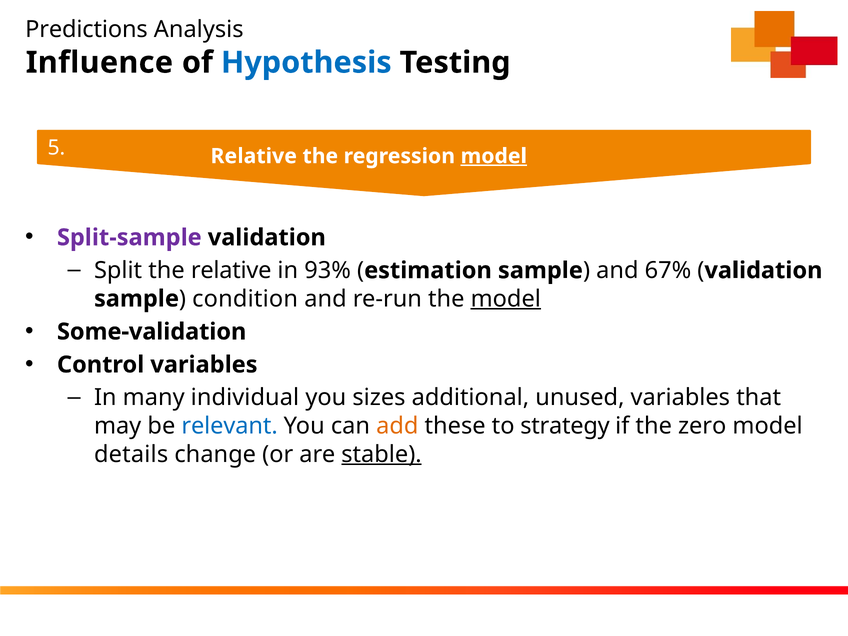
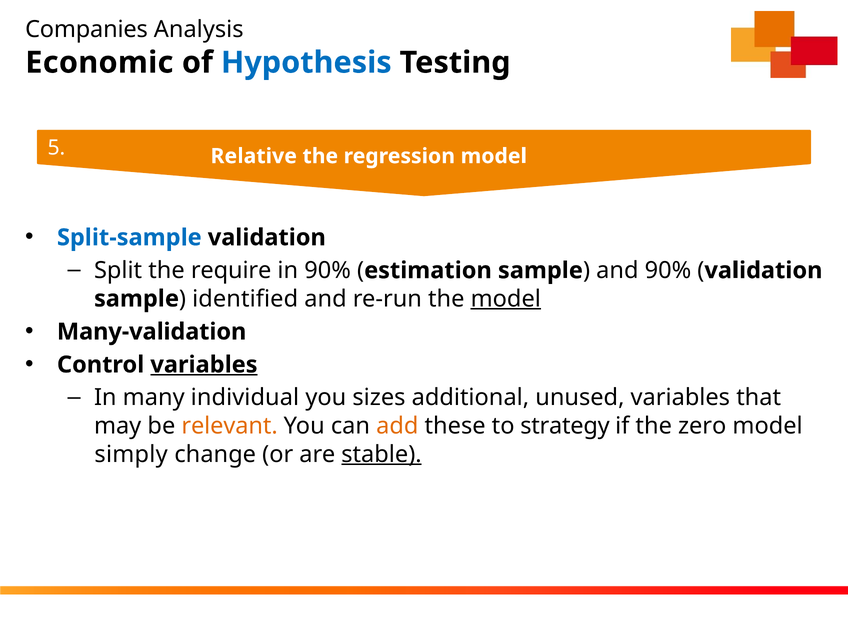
Predictions: Predictions -> Companies (86, 30)
Influence: Influence -> Economic (99, 63)
model underline: present -> none (494, 156)
Split-sample colour: purple -> blue (129, 237)
the relative: relative -> require (231, 270)
in 93%: 93% -> 90% (328, 270)
and 67%: 67% -> 90% (668, 270)
condition: condition -> identified (245, 299)
Some-validation: Some-validation -> Many-validation (152, 332)
variables underline: none -> present (204, 365)
relevant colour: blue -> orange (230, 426)
details: details -> simply (131, 454)
